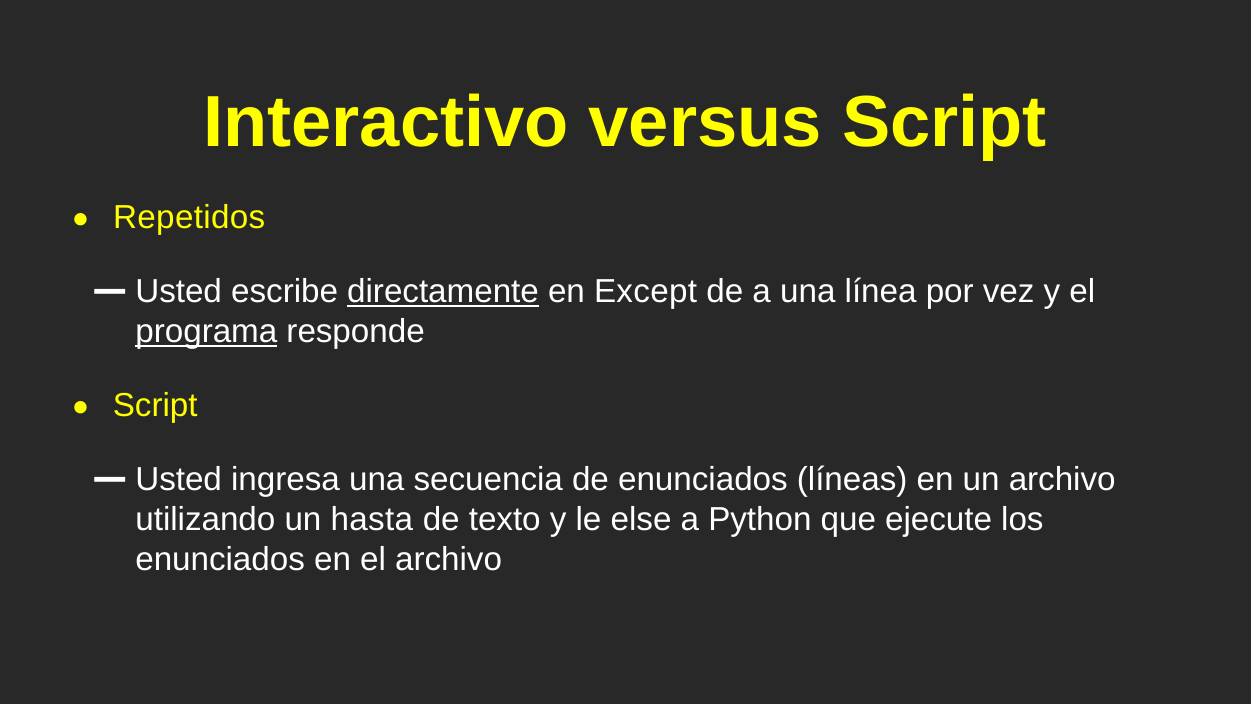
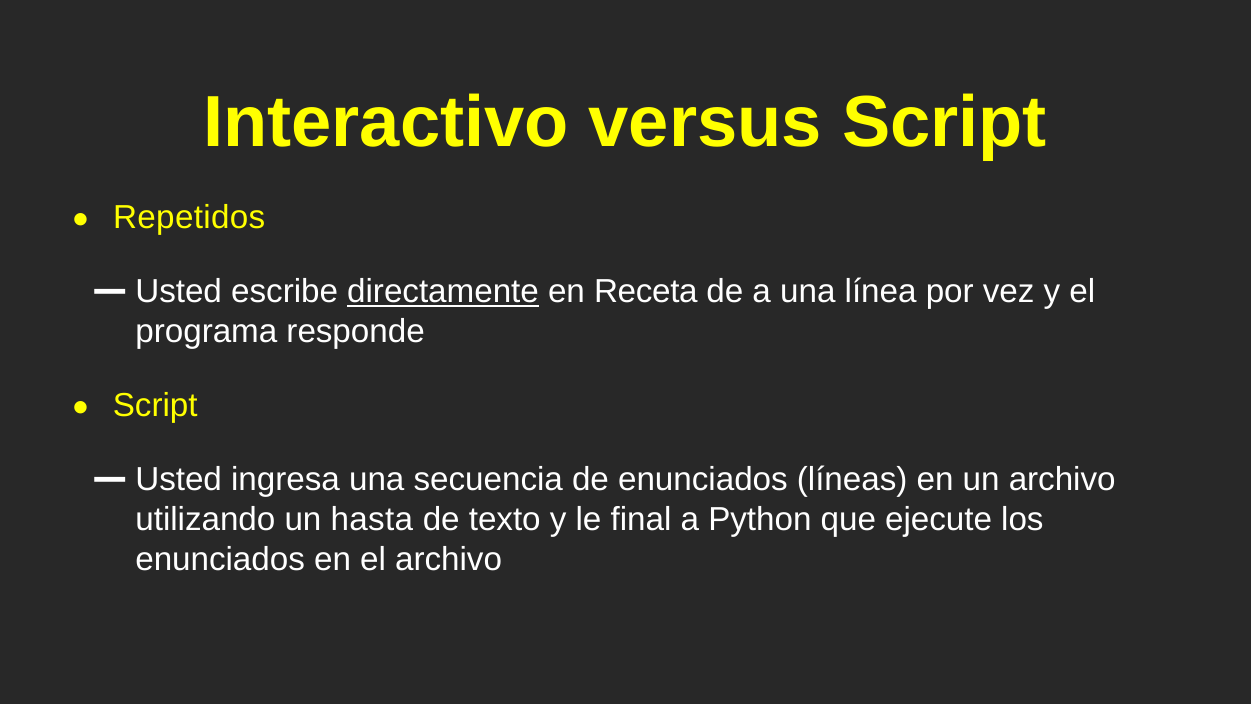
Except: Except -> Receta (646, 292)
programa underline: present -> none (206, 331)
else: else -> final (641, 519)
